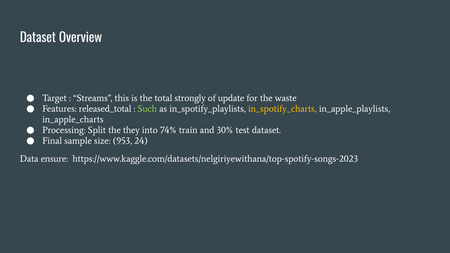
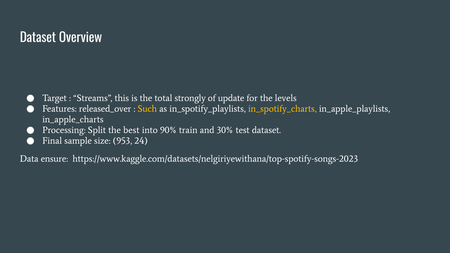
waste: waste -> levels (286, 98)
released_total: released_total -> released_over (105, 109)
Such colour: light green -> yellow (147, 109)
they: they -> best (131, 130)
74%: 74% -> 90% (168, 130)
